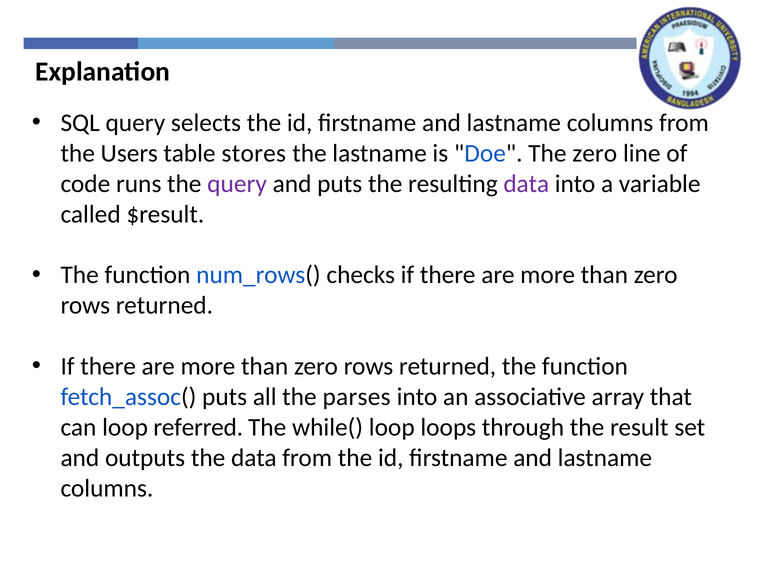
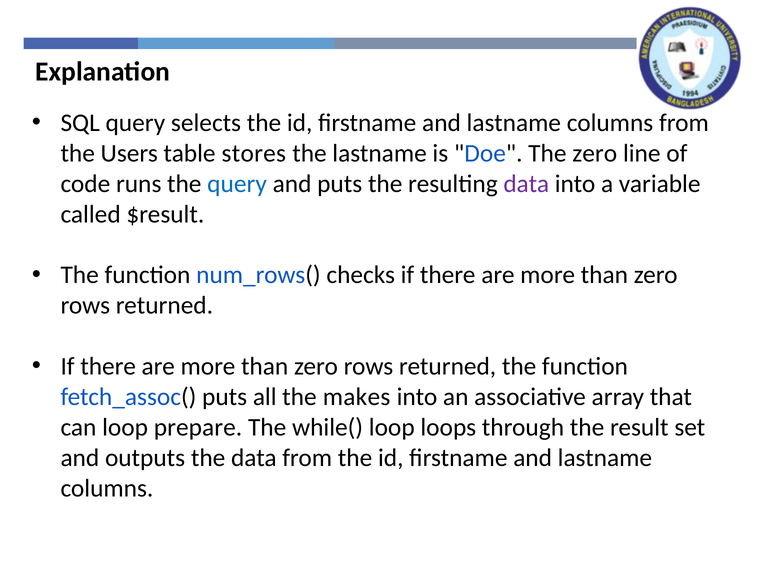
query colour: purple -> blue (237, 184)
parses: parses -> makes (357, 397)
referred: referred -> prepare (198, 427)
